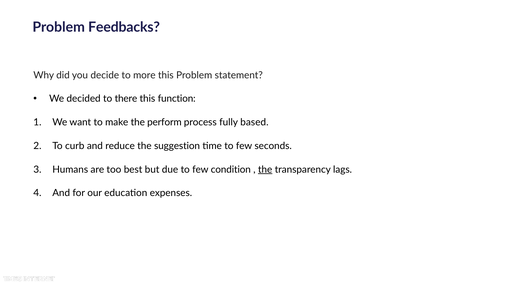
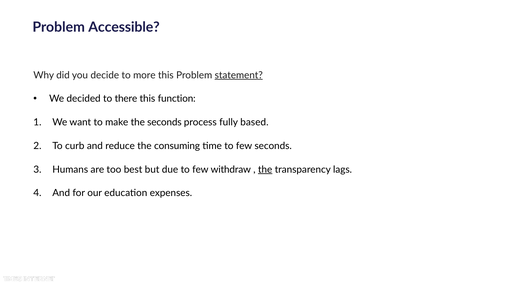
Feedbacks: Feedbacks -> Accessible (124, 27)
statement underline: none -> present (239, 75)
the perform: perform -> seconds (164, 123)
suggestion: suggestion -> consuming (177, 146)
condition: condition -> withdraw (231, 170)
